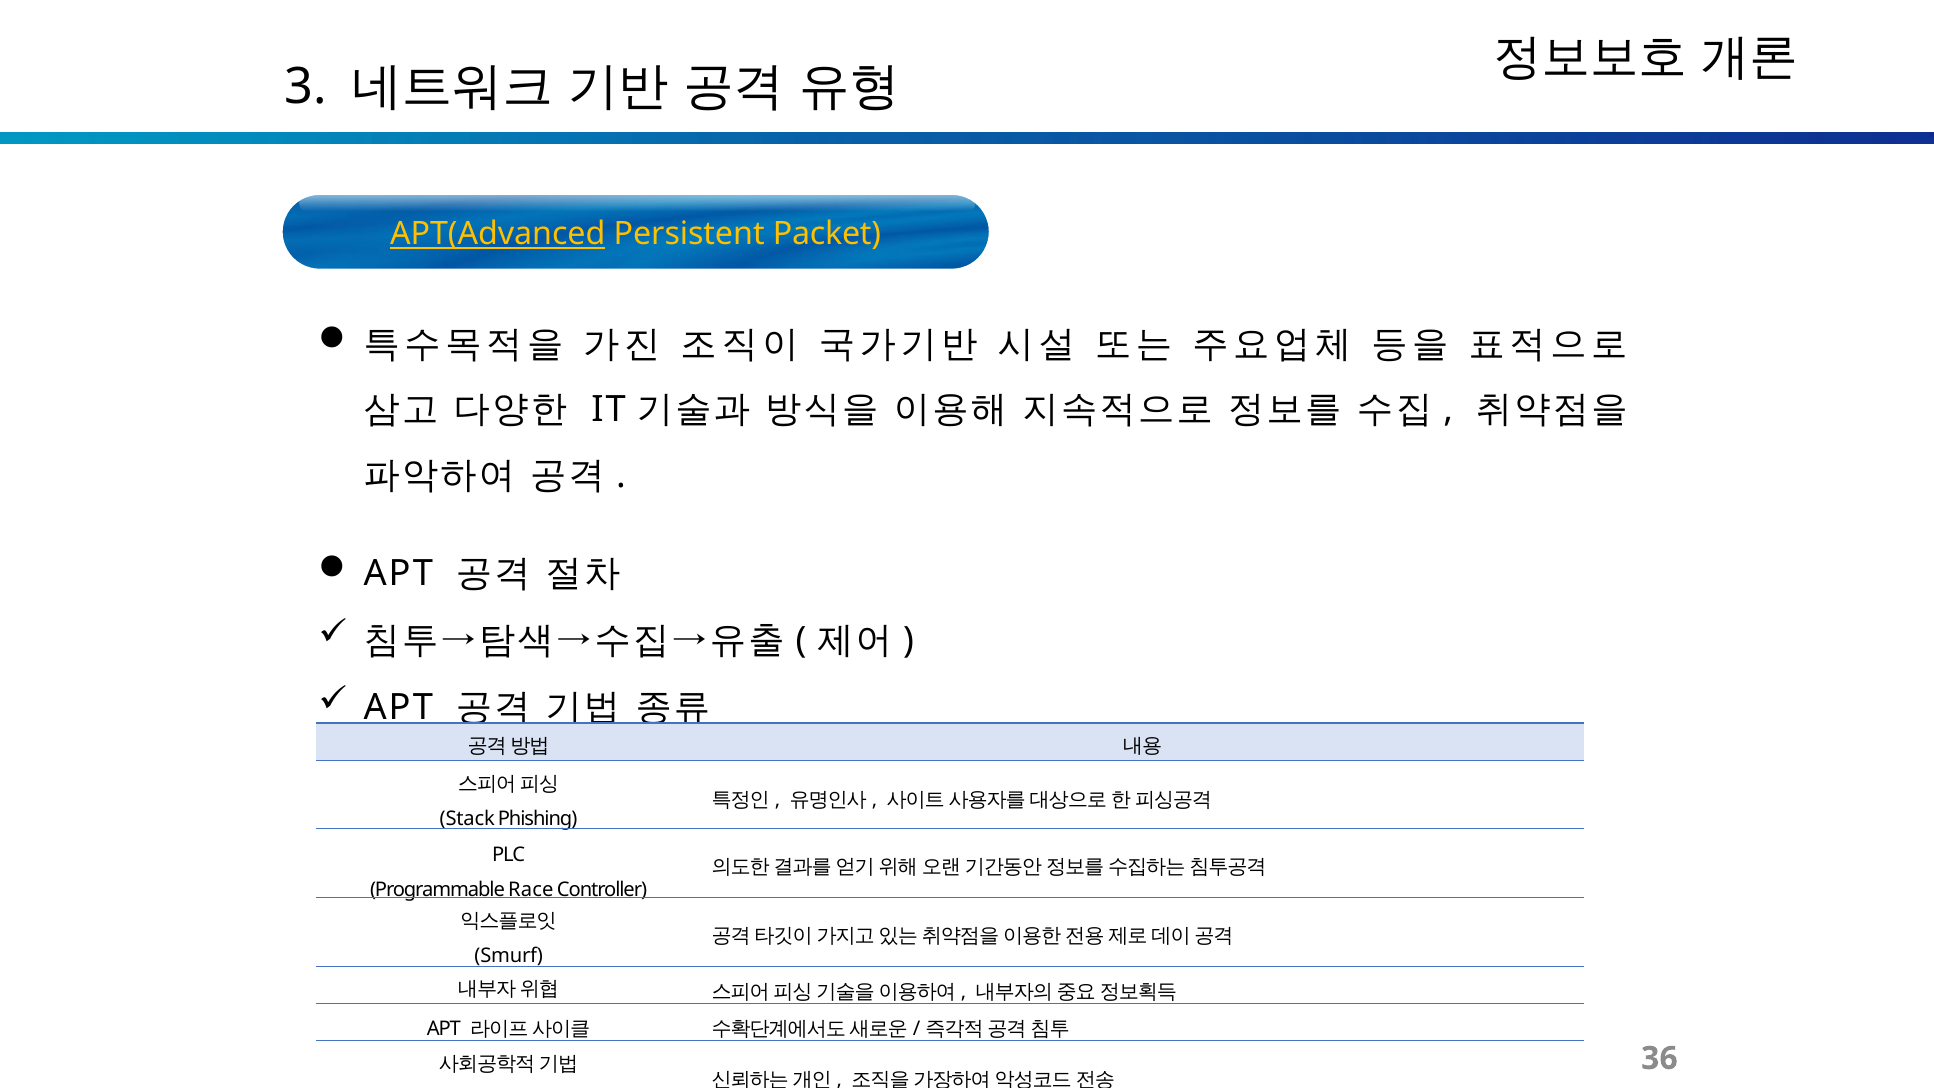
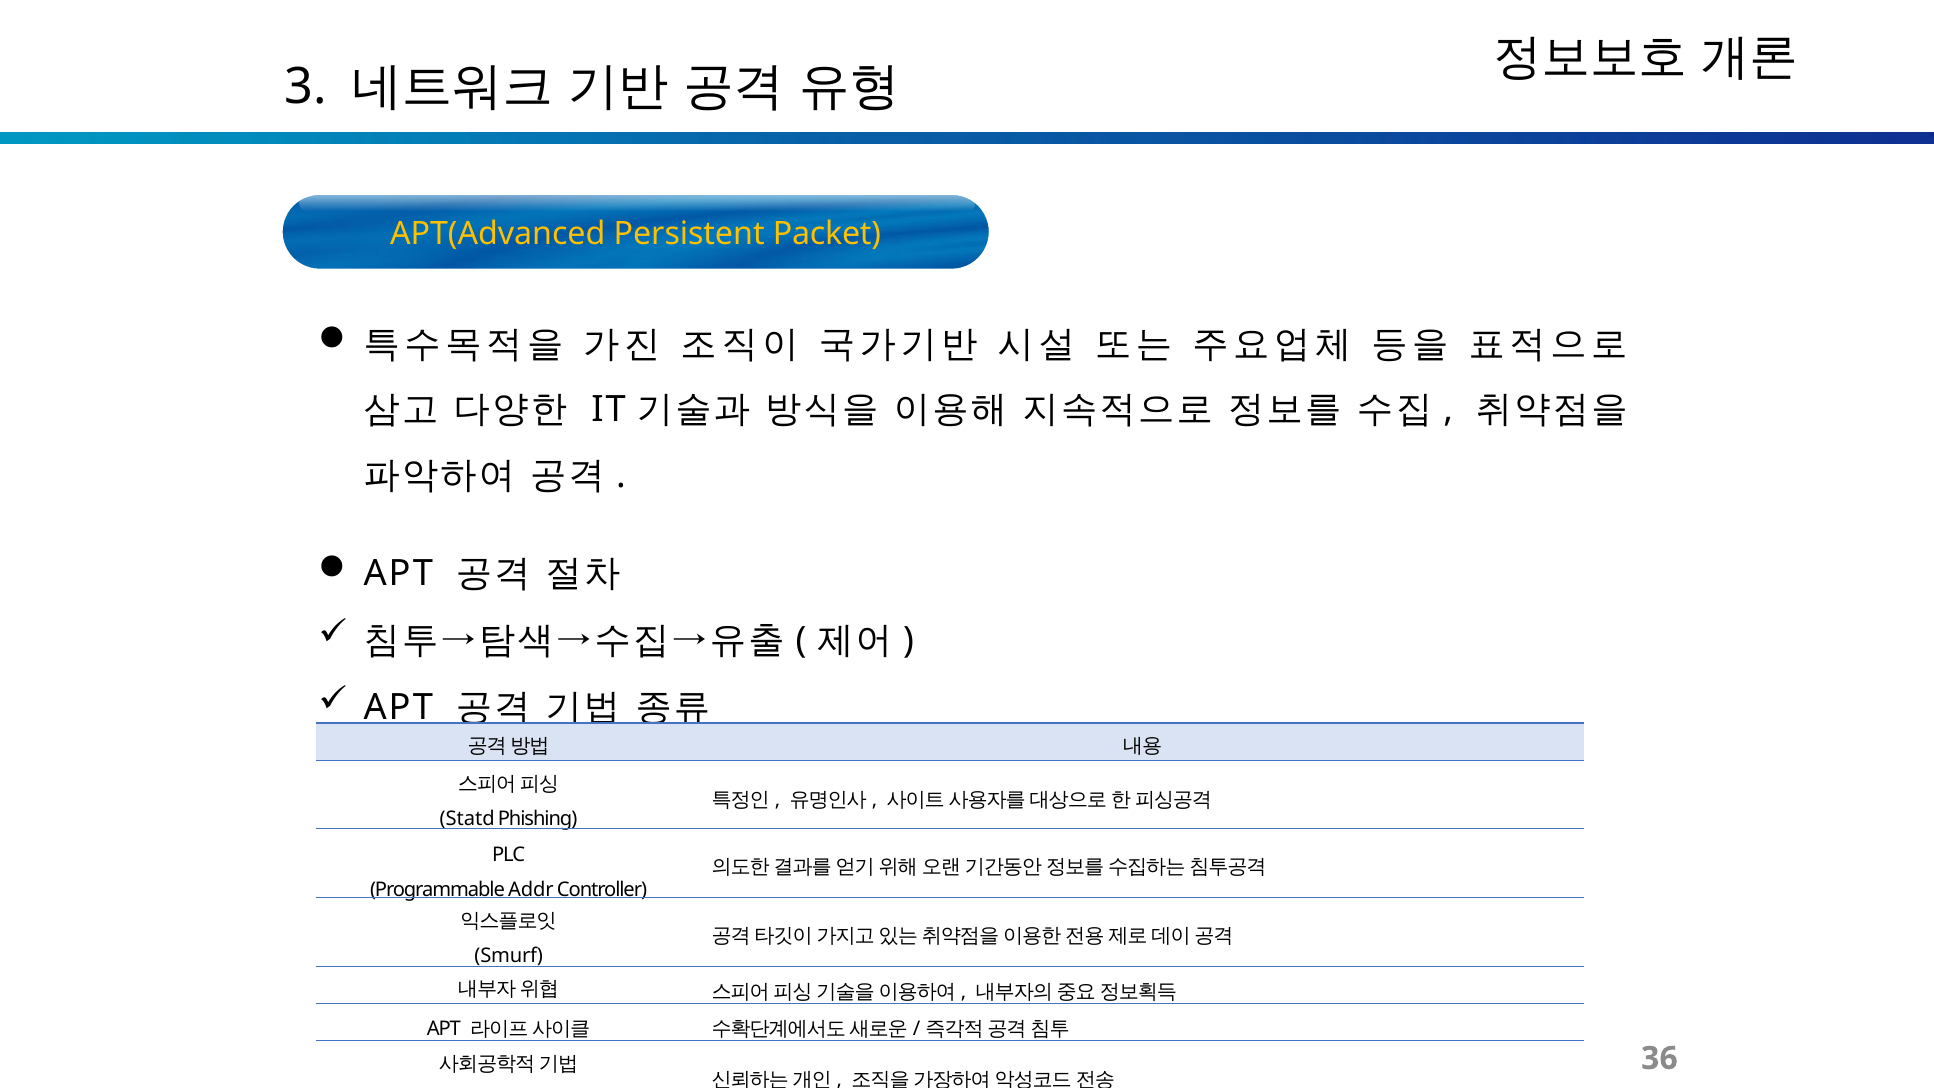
APT(Advanced underline: present -> none (498, 234)
Stack: Stack -> Statd (467, 819)
Race: Race -> Addr (531, 890)
